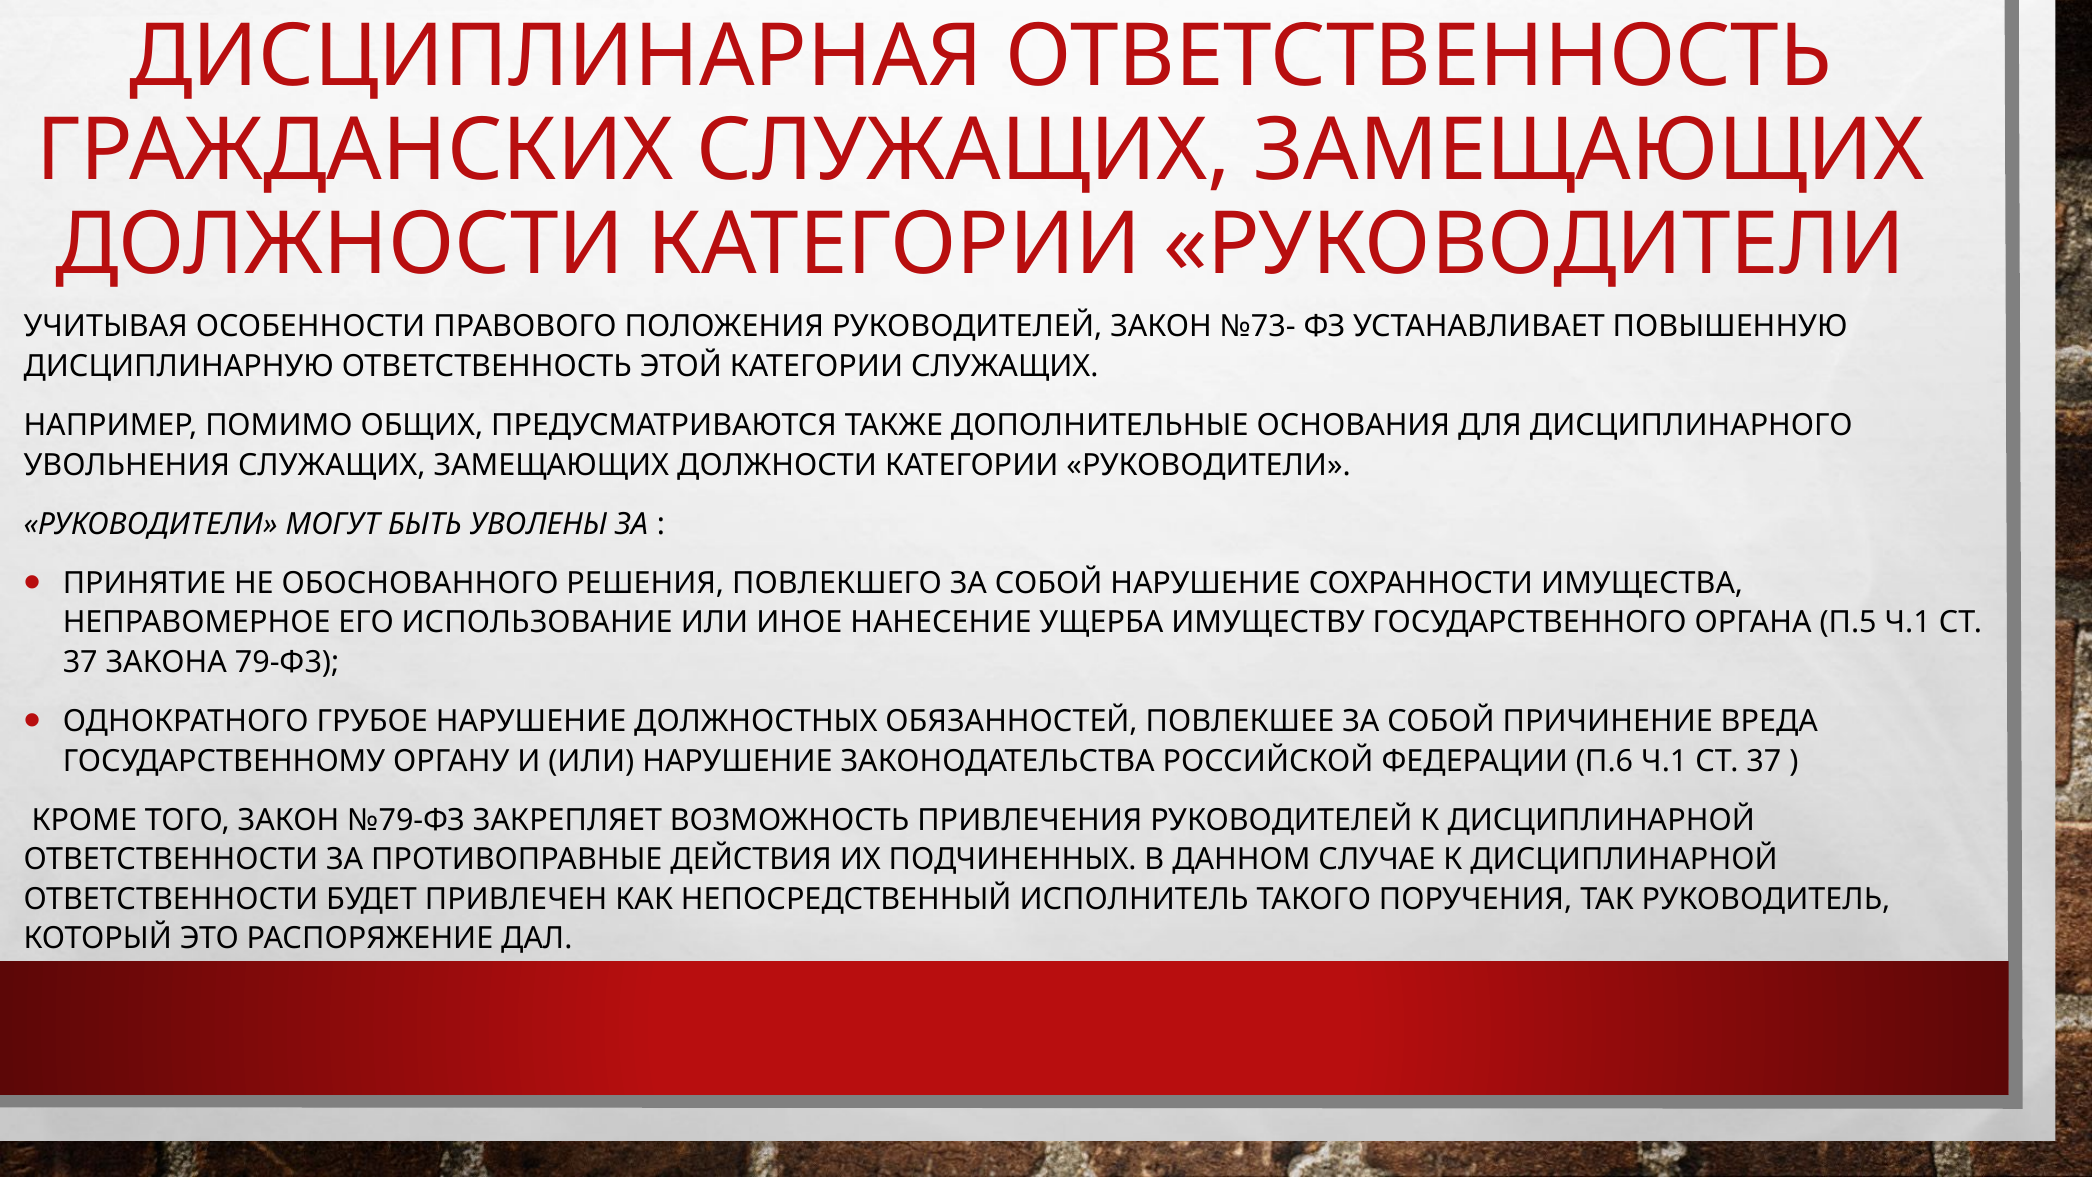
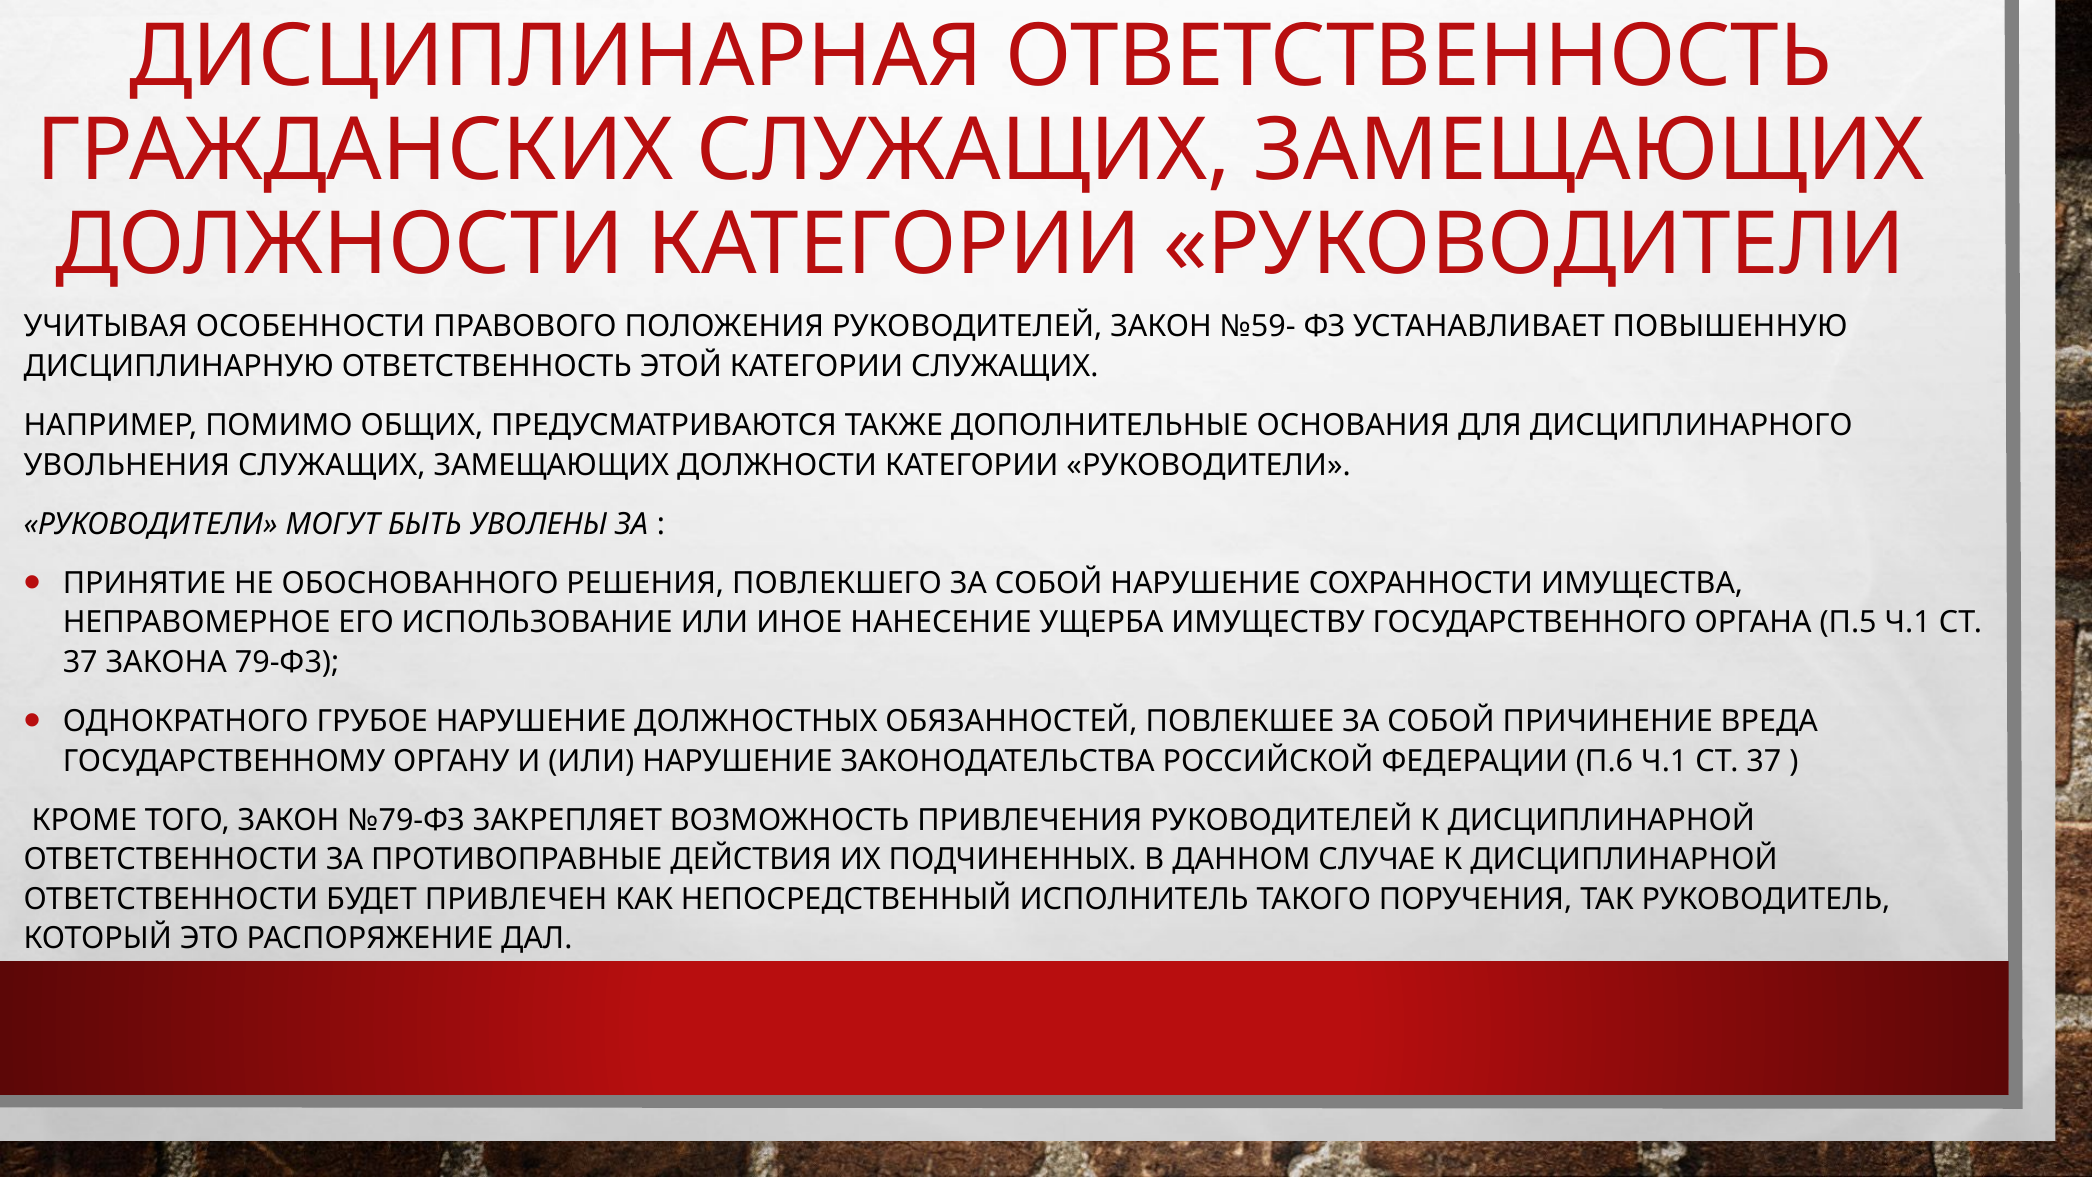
№73-: №73- -> №59- (1258, 327)
